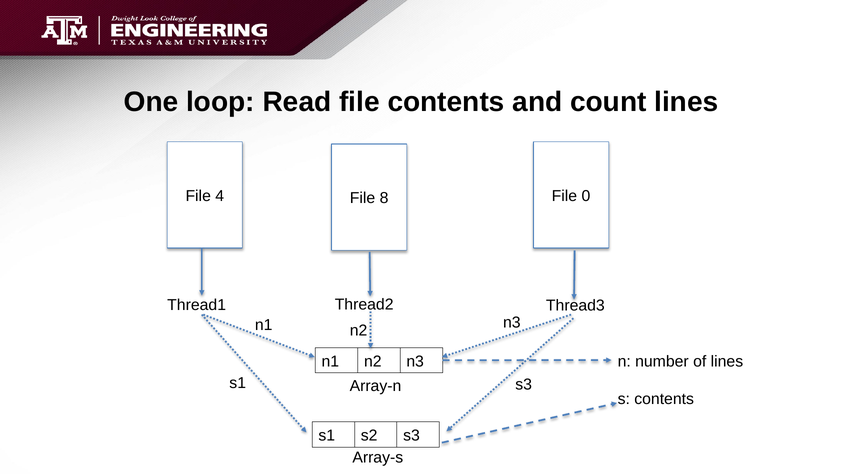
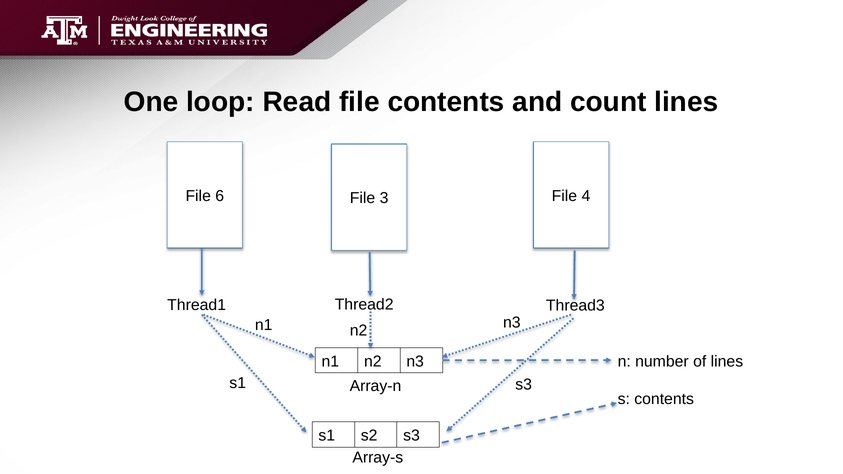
4: 4 -> 6 (220, 196)
8: 8 -> 3 (384, 198)
0: 0 -> 4 (586, 196)
